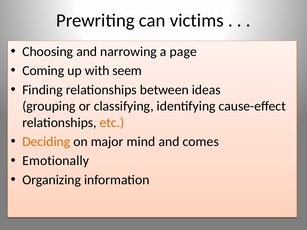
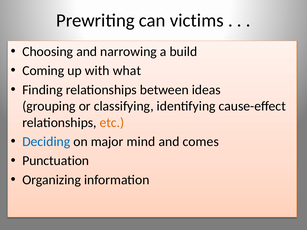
page: page -> build (183, 52)
seem: seem -> what (127, 71)
Deciding colour: orange -> blue (46, 142)
Emotionally: Emotionally -> Punctuation (56, 161)
